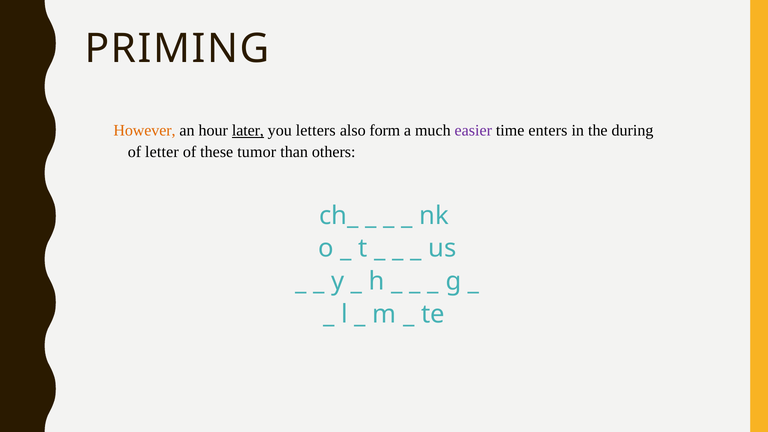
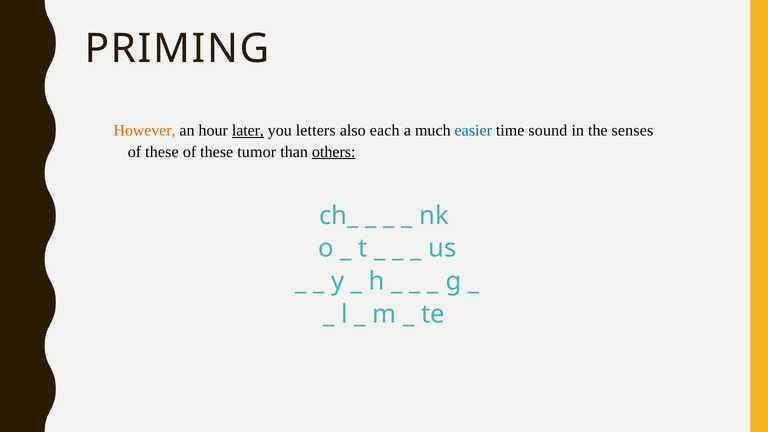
form: form -> each (385, 131)
easier colour: purple -> blue (473, 131)
enters: enters -> sound (548, 131)
during: during -> senses (632, 131)
letter: letter -> these (162, 152)
others underline: none -> present (334, 152)
